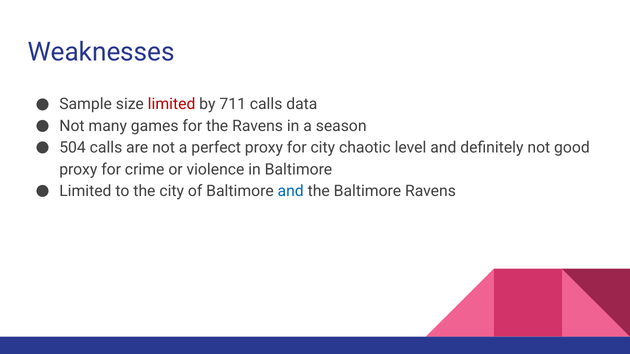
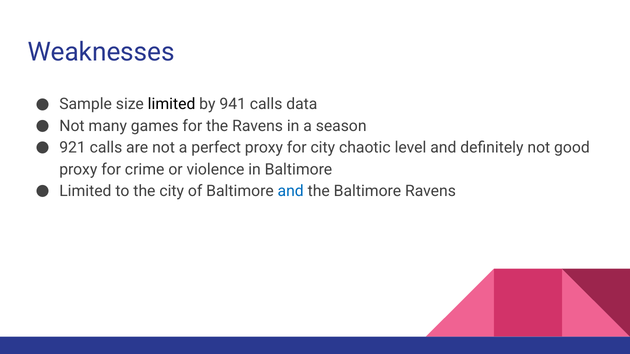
limited colour: red -> black (172, 104)
711: 711 -> 941 (233, 104)
504: 504 -> 921 (73, 148)
